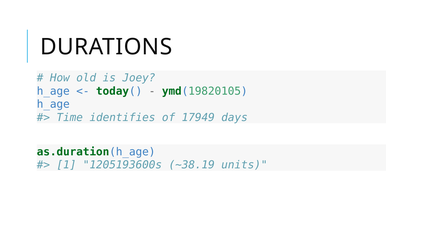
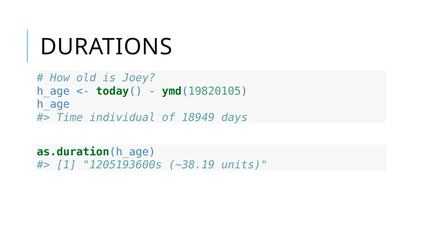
identifies: identifies -> individual (122, 117)
17949: 17949 -> 18949 (198, 117)
